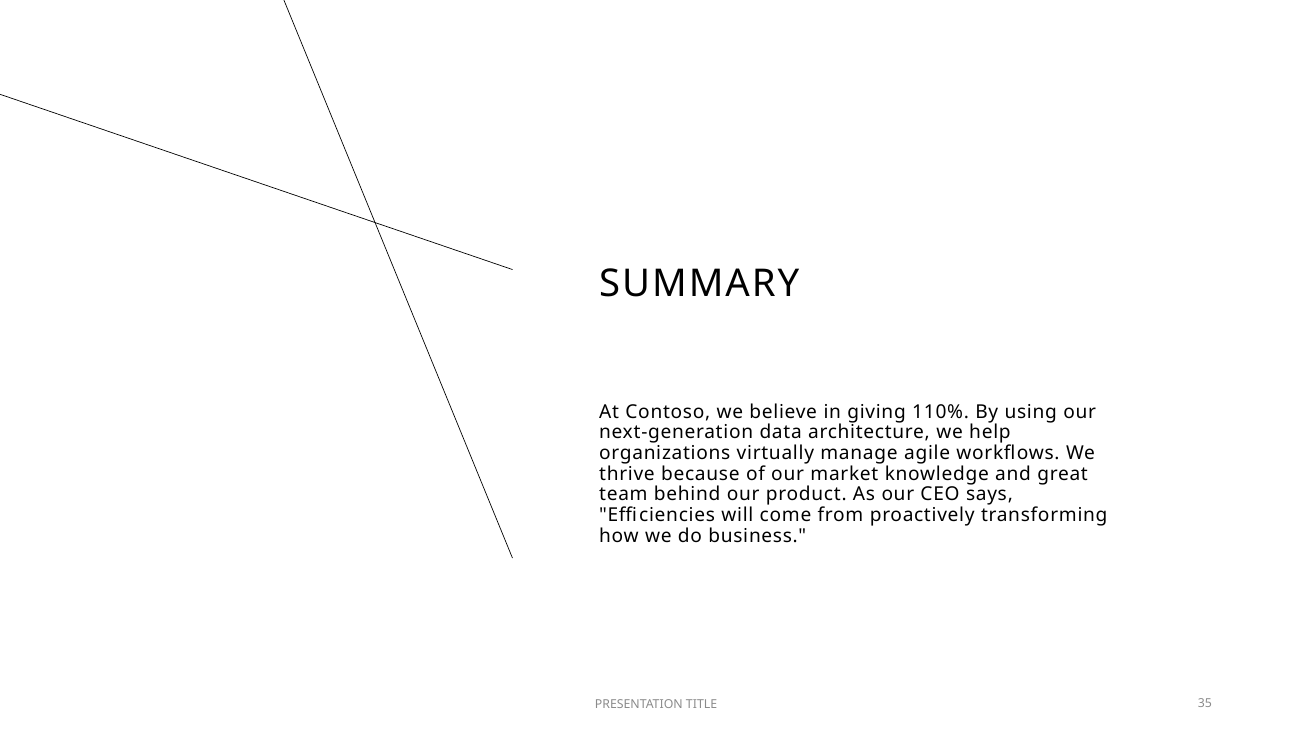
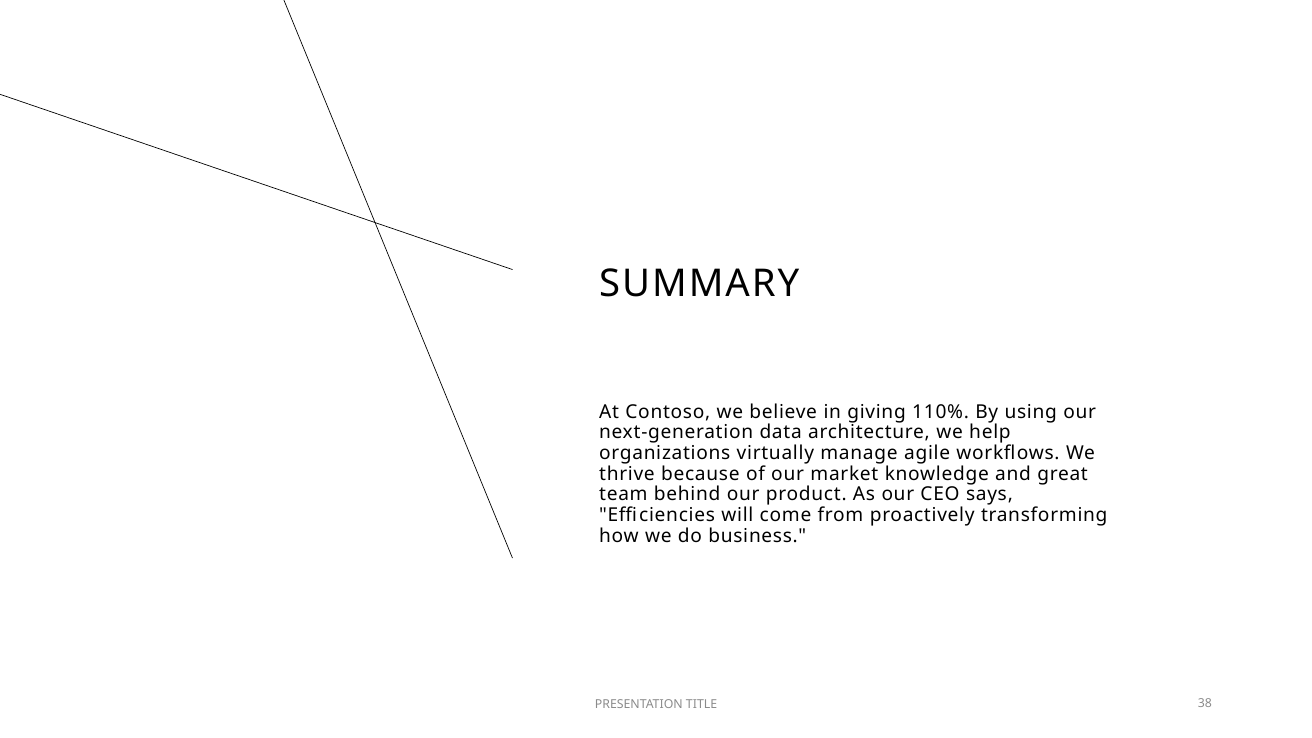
35: 35 -> 38 (1205, 704)
